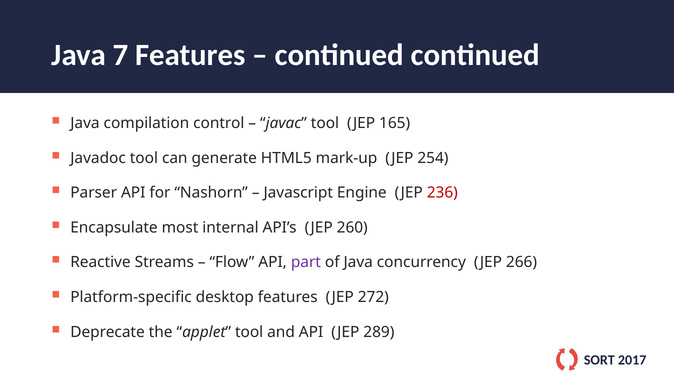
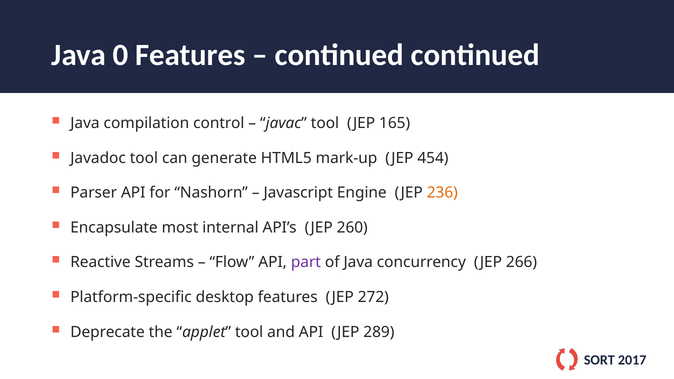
7: 7 -> 0 (121, 55)
254: 254 -> 454 (433, 158)
236 colour: red -> orange (442, 193)
